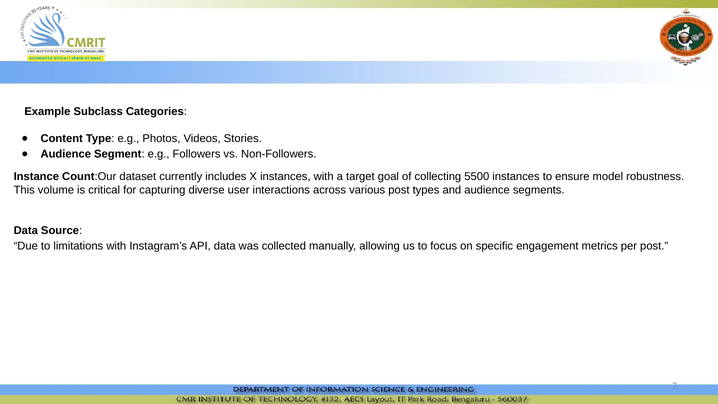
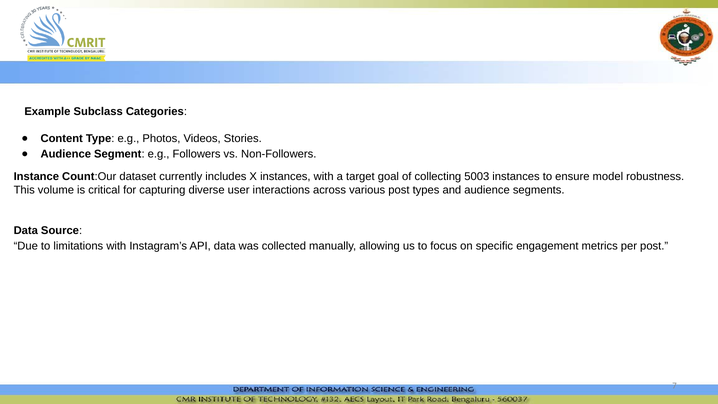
5500: 5500 -> 5003 (477, 177)
